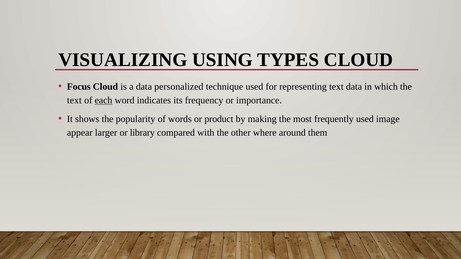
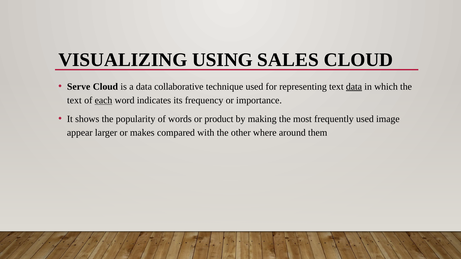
TYPES: TYPES -> SALES (288, 60)
Focus: Focus -> Serve (79, 87)
personalized: personalized -> collaborative (179, 87)
data underline: none -> present (354, 87)
library: library -> makes (142, 133)
